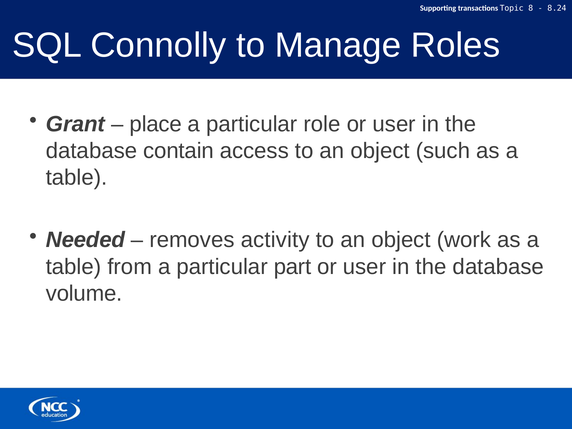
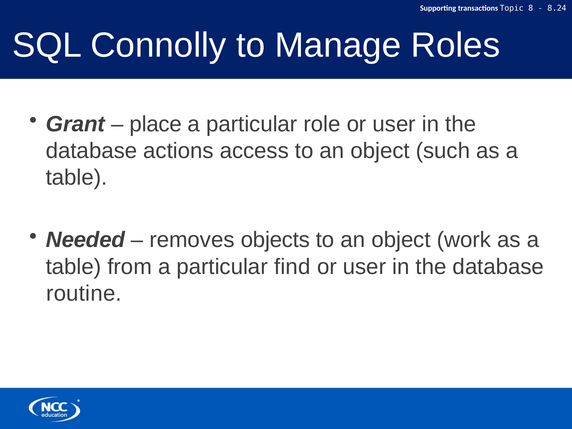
contain: contain -> actions (178, 151)
activity: activity -> objects (275, 240)
part: part -> find (292, 267)
volume: volume -> routine (84, 293)
